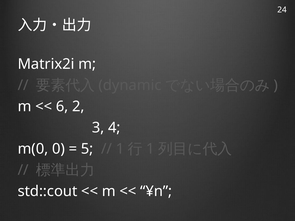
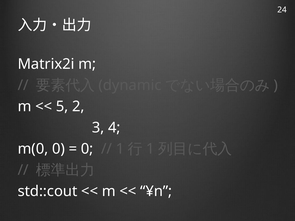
6: 6 -> 5 (62, 107)
5: 5 -> 0 (87, 149)
